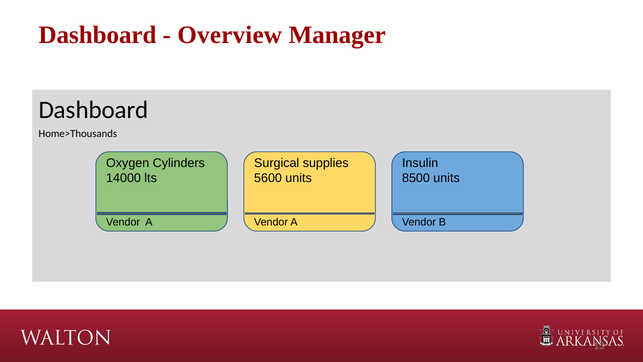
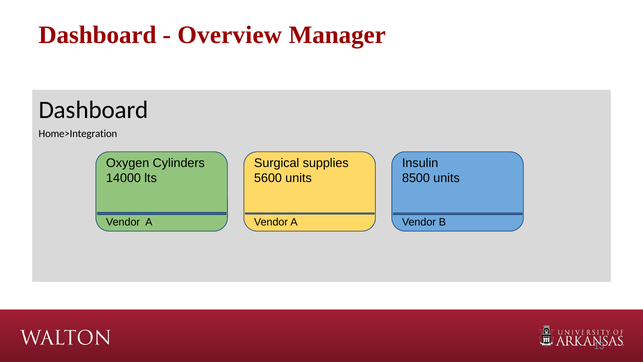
Home>Thousands: Home>Thousands -> Home>Integration (78, 133)
